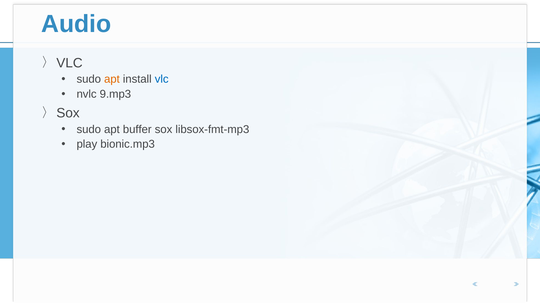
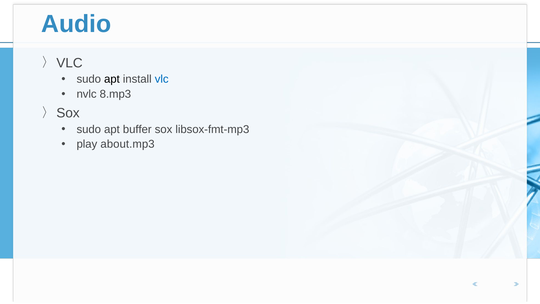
apt colour: orange -> black (112, 79)
9.mp3: 9.mp3 -> 8.mp3 (115, 94)
bionic.mp3: bionic.mp3 -> about.mp3 (128, 144)
